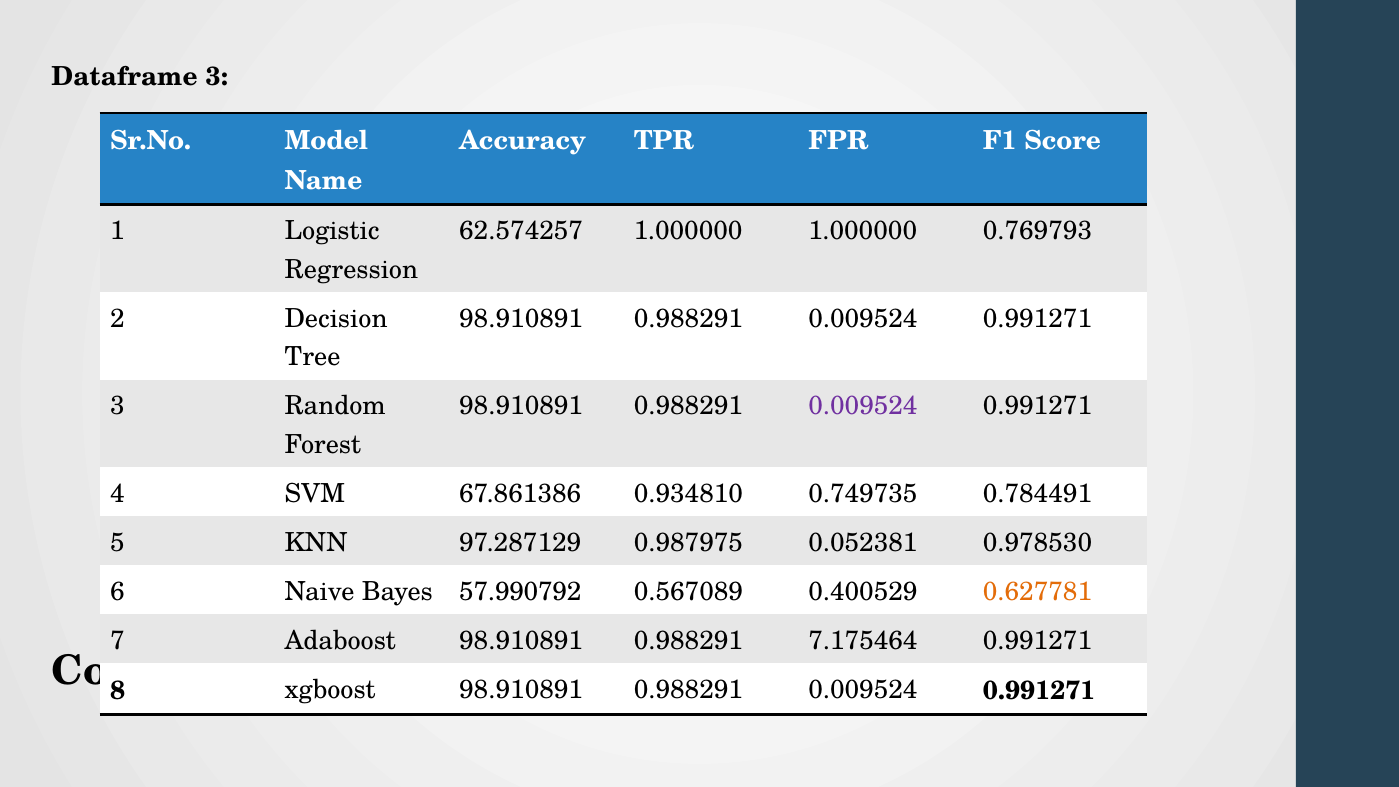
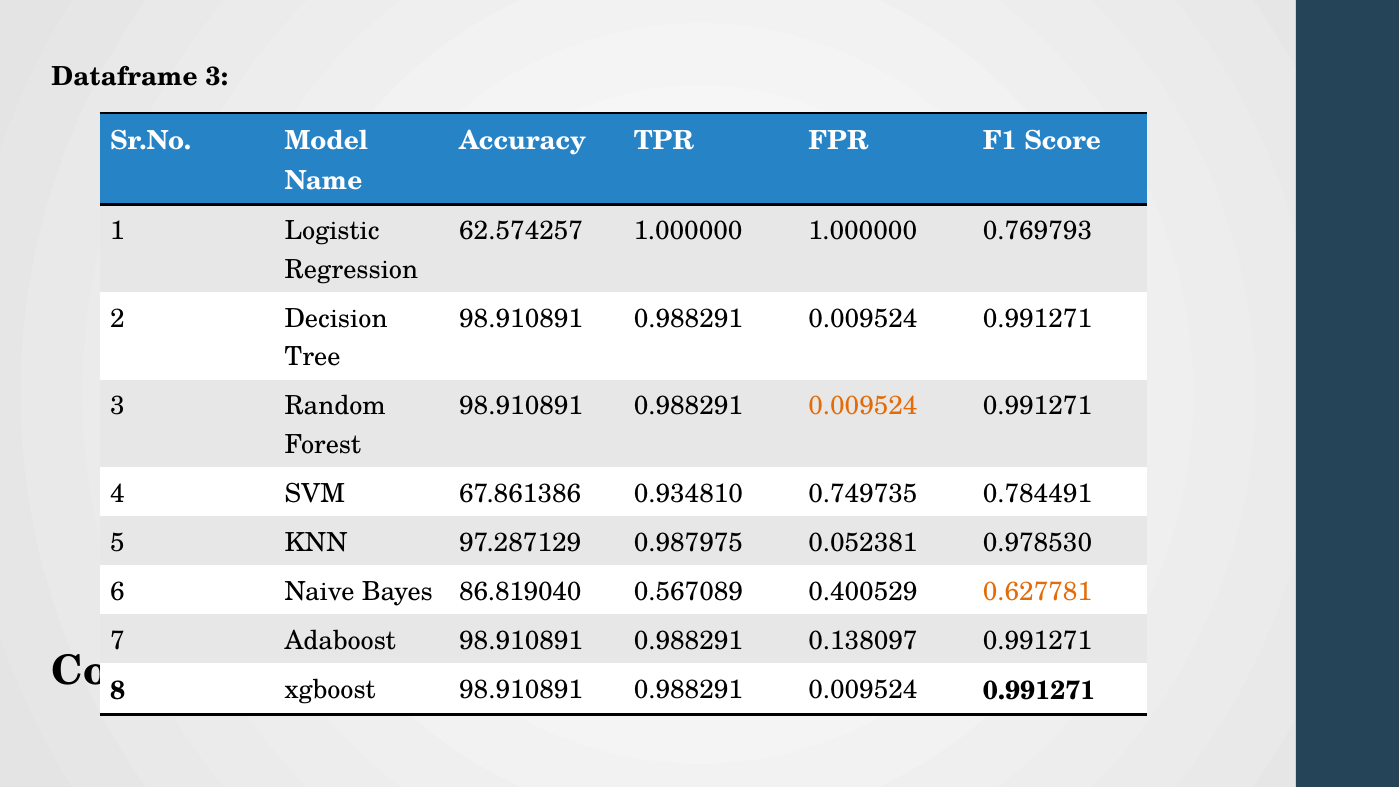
0.009524 colour: purple -> orange (863, 406)
57.990792: 57.990792 -> 86.819040 (520, 592)
7.175464: 7.175464 -> 0.138097 (863, 641)
